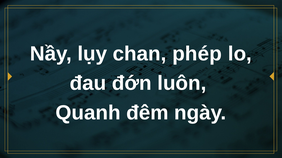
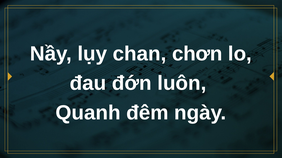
phép: phép -> chơn (197, 54)
